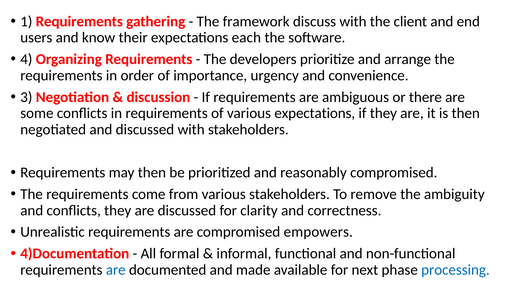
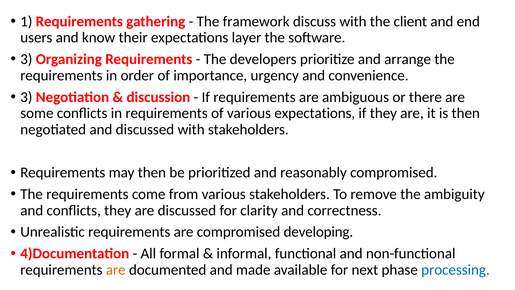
each: each -> layer (247, 38)
4: 4 -> 3 (26, 59)
empowers: empowers -> developing (318, 232)
are colour: blue -> orange (116, 270)
